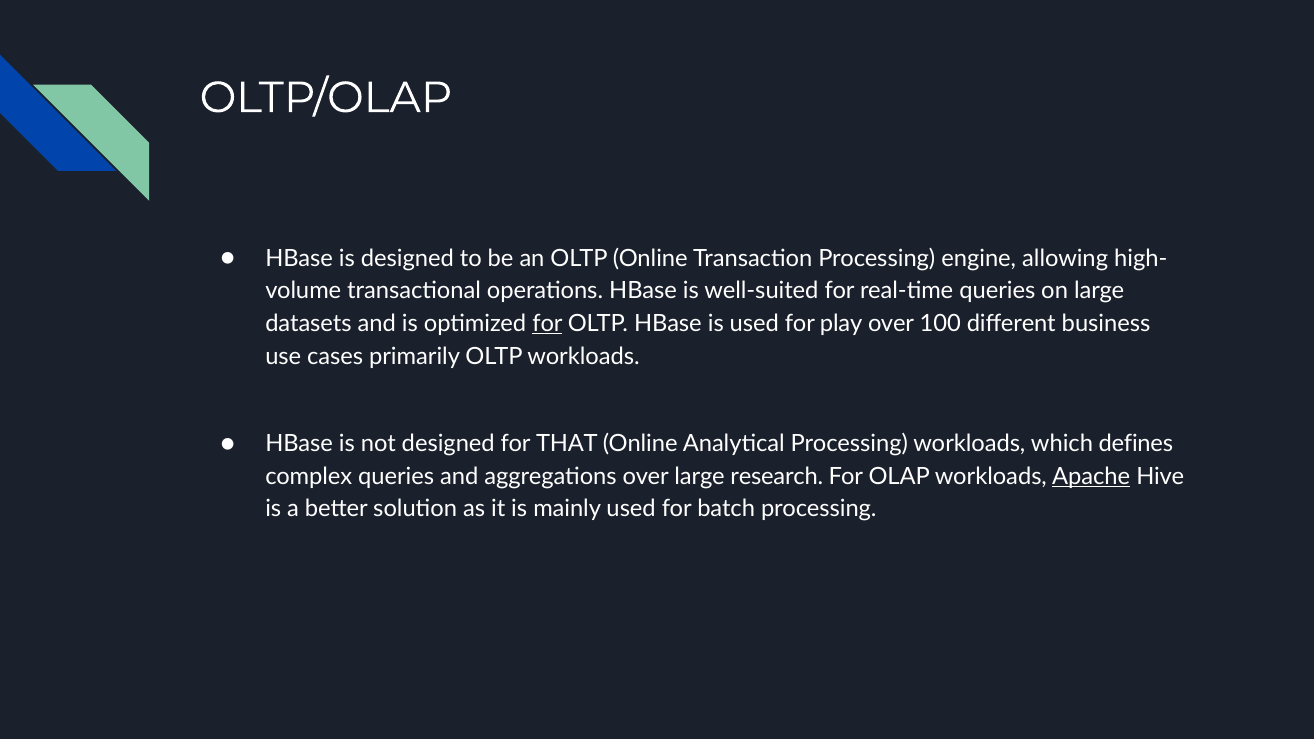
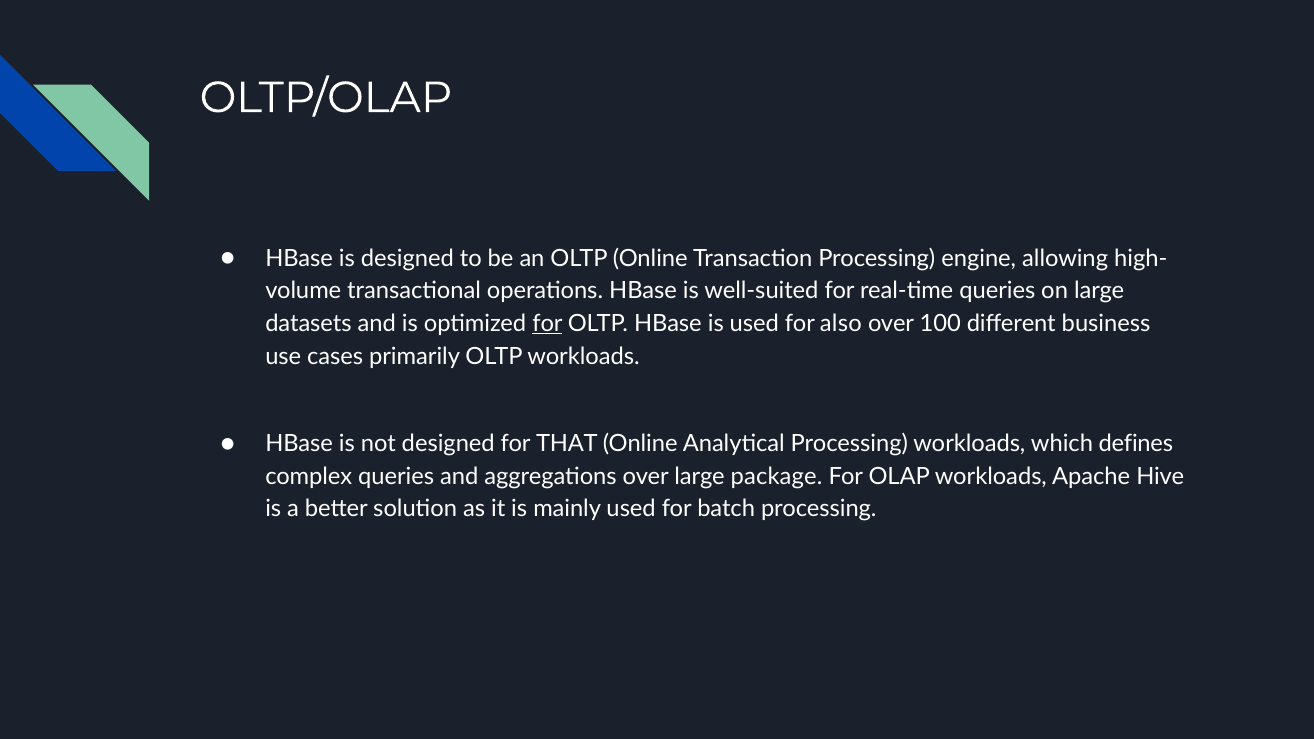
play: play -> also (841, 324)
research: research -> package (777, 476)
Apache underline: present -> none (1091, 476)
